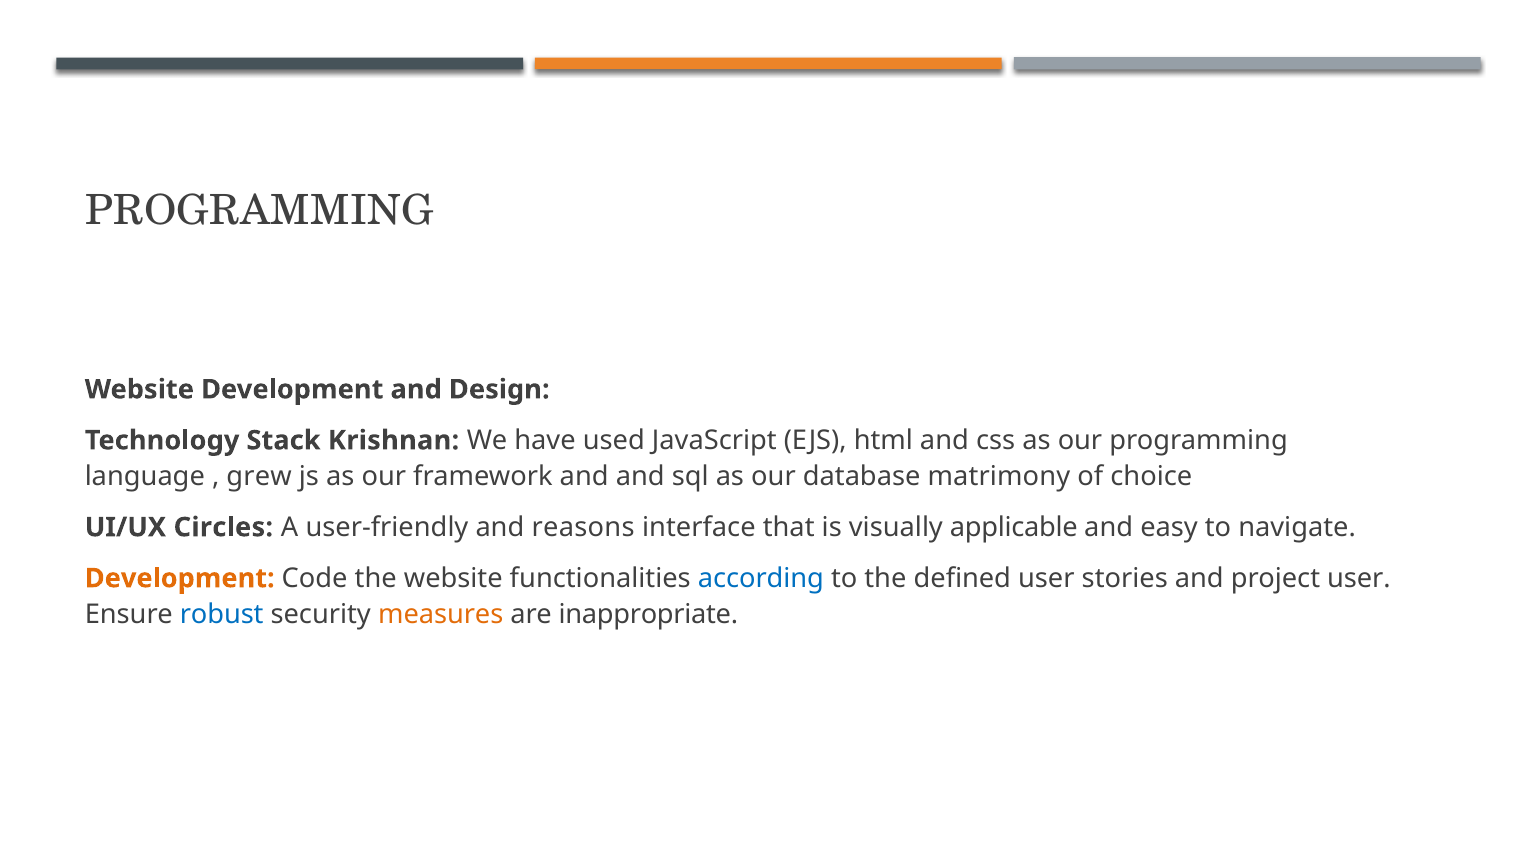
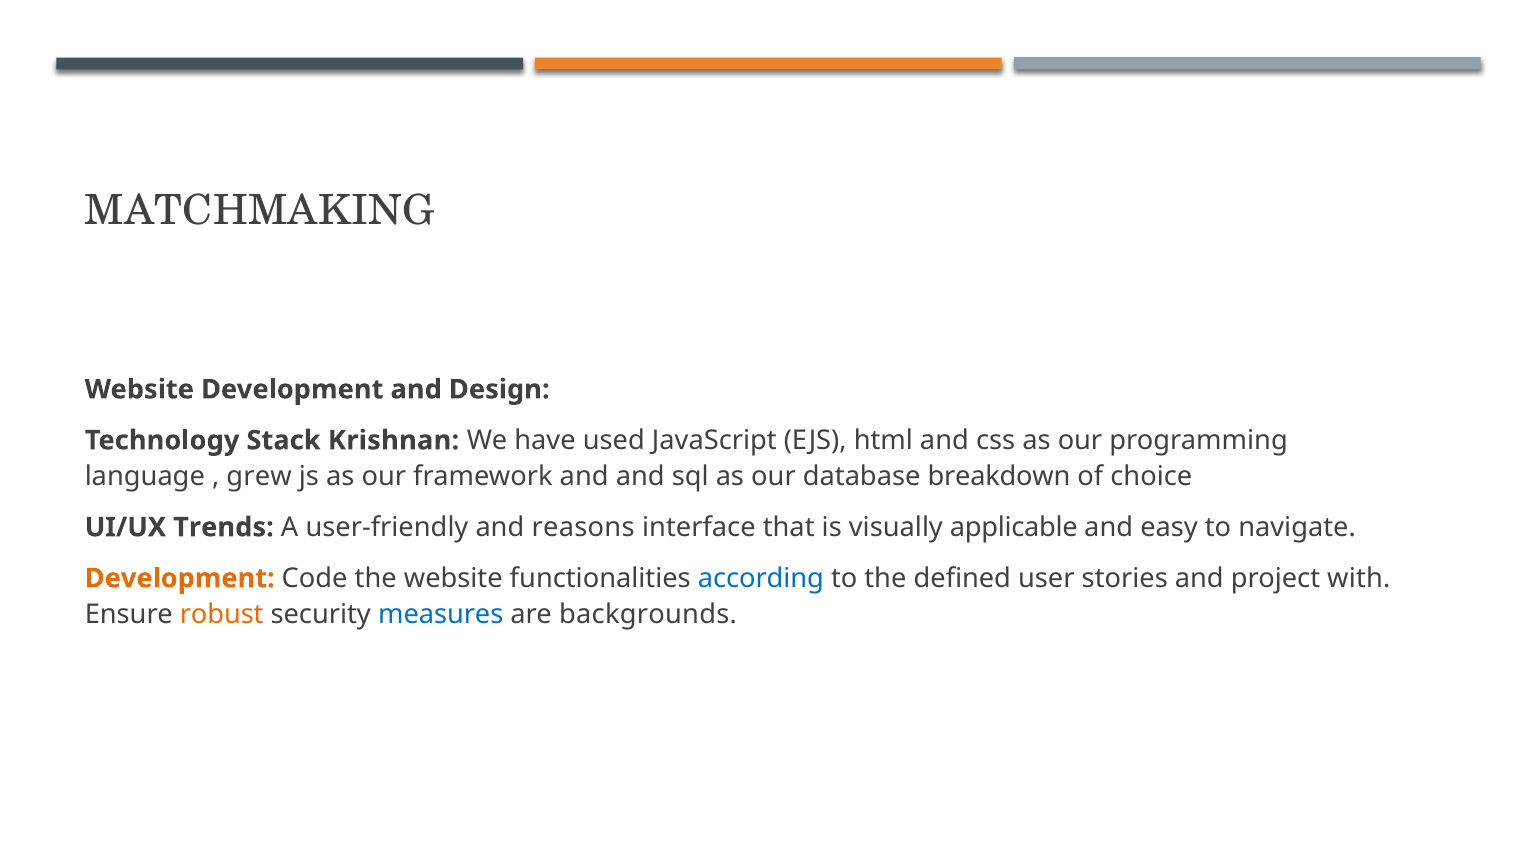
PROGRAMMING: PROGRAMMING -> MATCHMAKING (260, 211)
matrimony: matrimony -> breakdown (999, 477)
Circles: Circles -> Trends (223, 528)
project user: user -> with (1359, 579)
robust colour: blue -> orange (222, 615)
measures colour: orange -> blue (441, 615)
inappropriate: inappropriate -> backgrounds (648, 615)
